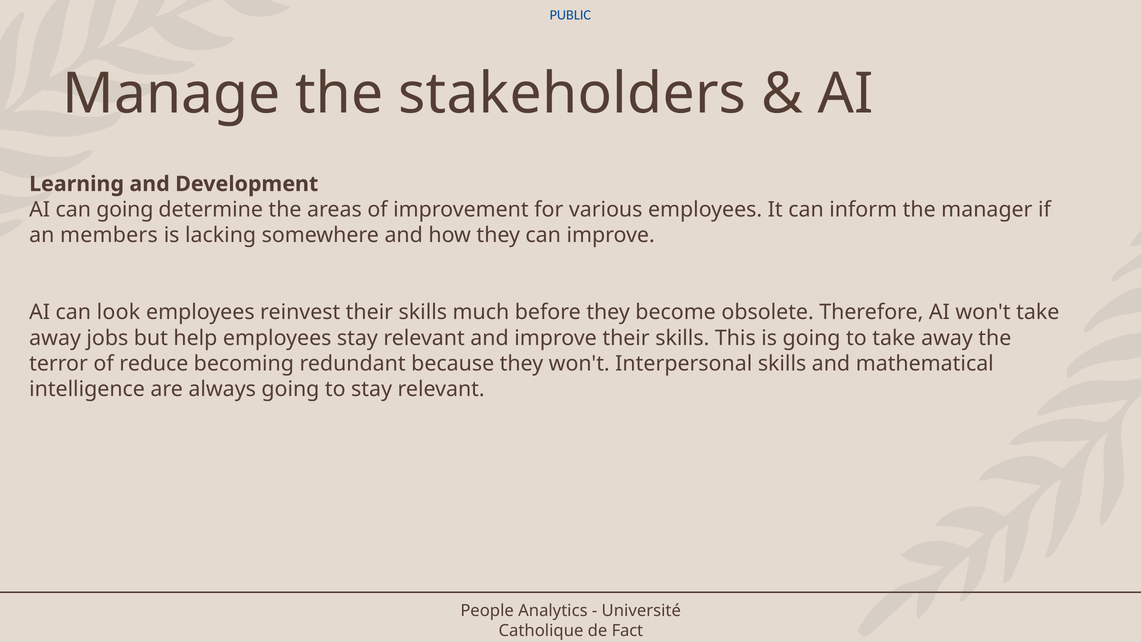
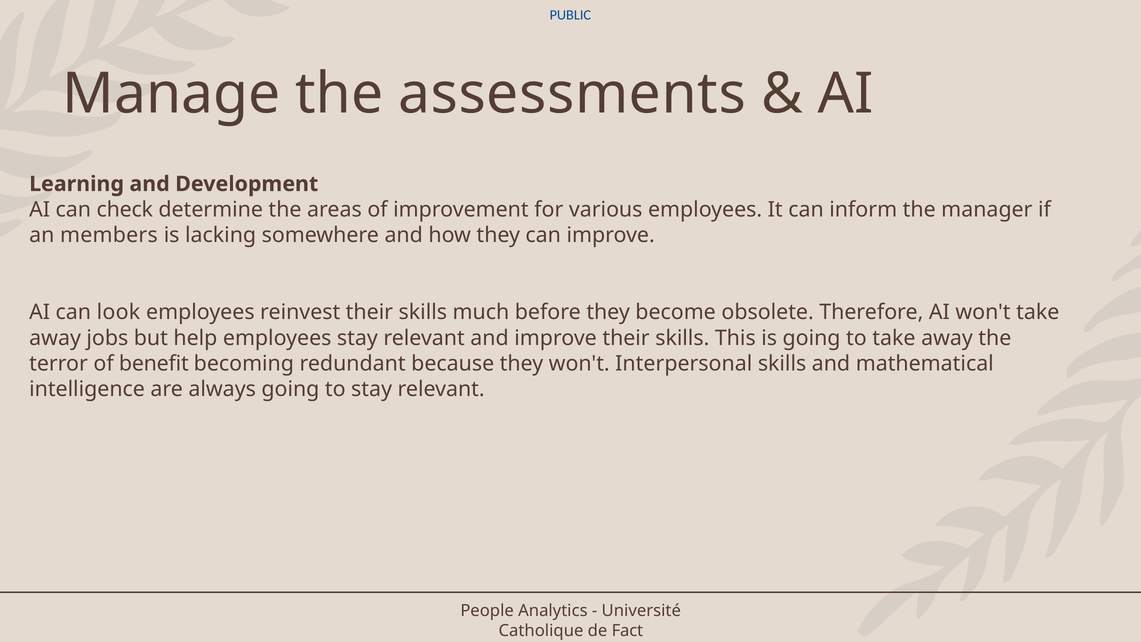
stakeholders: stakeholders -> assessments (572, 94)
can going: going -> check (125, 210)
reduce: reduce -> benefit (154, 364)
